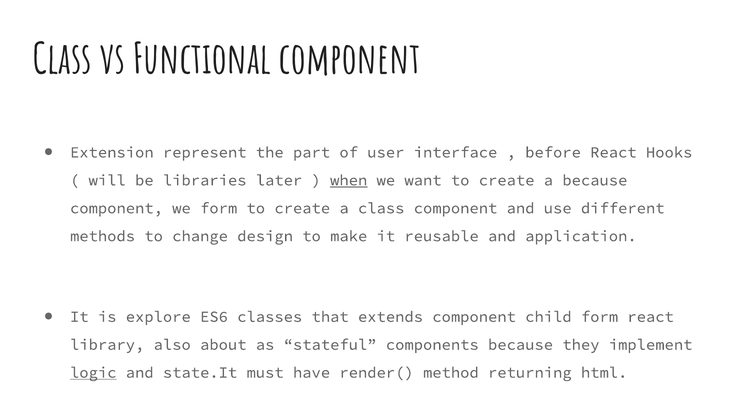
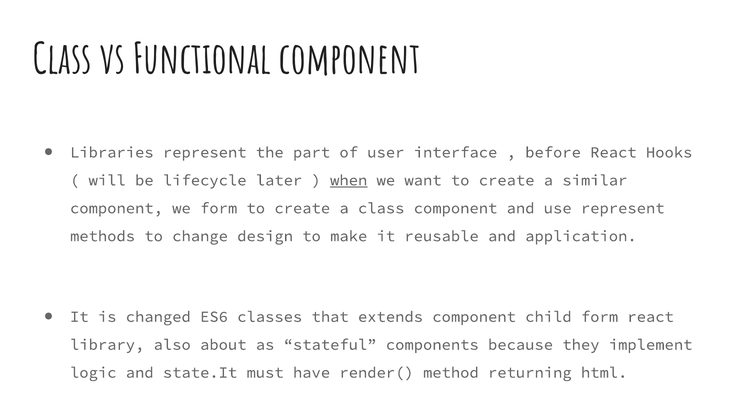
Extension: Extension -> Libraries (112, 152)
libraries: libraries -> lifecycle (205, 180)
a because: because -> similar (595, 180)
use different: different -> represent (623, 208)
explore: explore -> changed (158, 316)
logic underline: present -> none (93, 372)
